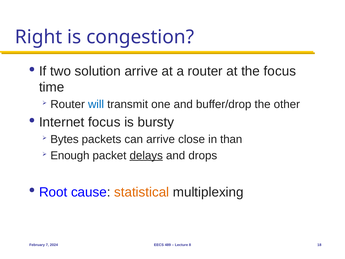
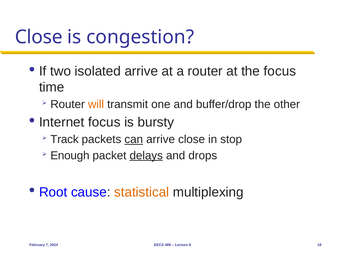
Right: Right -> Close (39, 37)
solution: solution -> isolated (98, 71)
will colour: blue -> orange (96, 104)
Bytes: Bytes -> Track (64, 139)
can underline: none -> present (134, 139)
than: than -> stop (231, 139)
